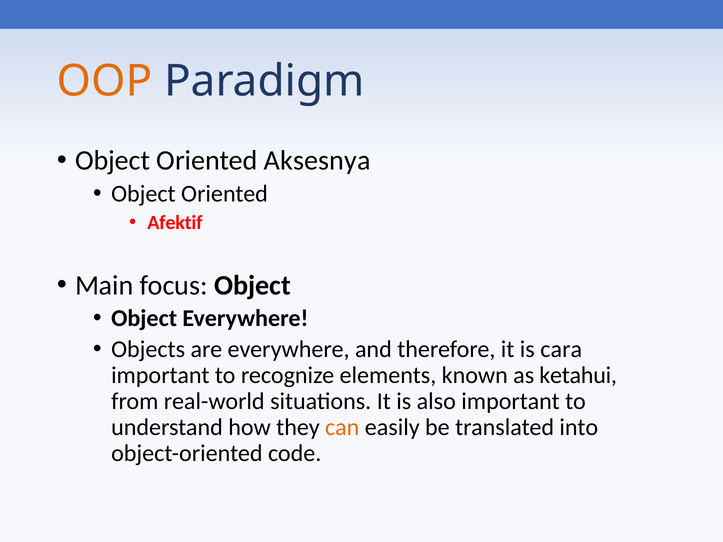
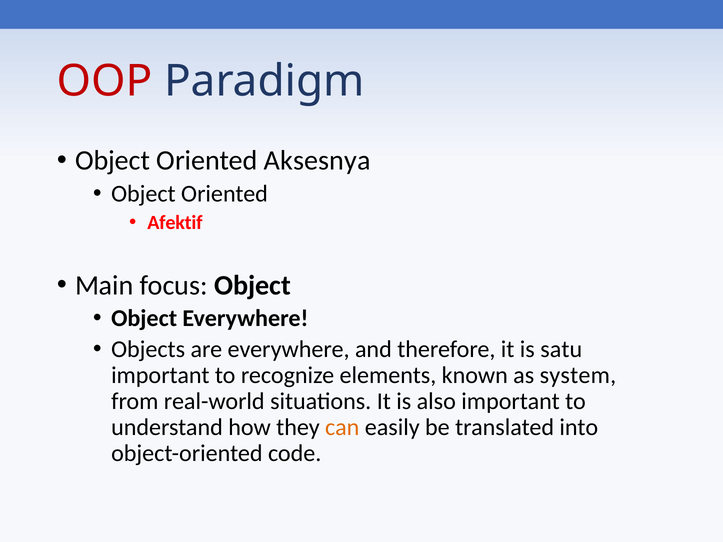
OOP colour: orange -> red (105, 81)
cara: cara -> satu (561, 350)
ketahui: ketahui -> system (578, 376)
